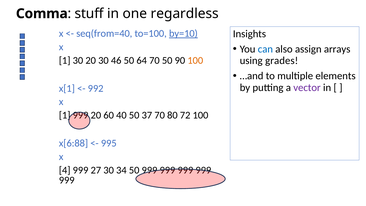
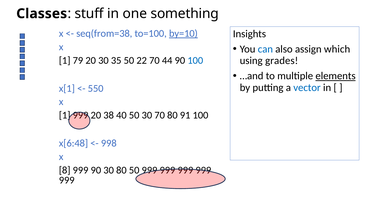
Comma: Comma -> Classes (42, 14)
regardless: regardless -> something (185, 14)
seq(from=40: seq(from=40 -> seq(from=38 (104, 33)
arrays: arrays -> which (337, 49)
1 30: 30 -> 79 (78, 60)
46: 46 -> 35 (116, 60)
64: 64 -> 22 (142, 60)
70 50: 50 -> 44 (167, 60)
100 colour: orange -> blue (195, 60)
elements underline: none -> present (336, 76)
vector colour: purple -> blue (307, 87)
992: 992 -> 550 (96, 88)
60: 60 -> 38 (109, 115)
50 37: 37 -> 30 (147, 115)
72: 72 -> 91 (185, 115)
x[6:88: x[6:88 -> x[6:48 (73, 143)
995: 995 -> 998 (109, 143)
4: 4 -> 8 (65, 170)
999 27: 27 -> 90 (96, 170)
30 34: 34 -> 80 (121, 170)
